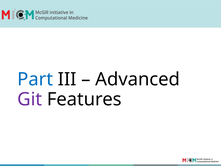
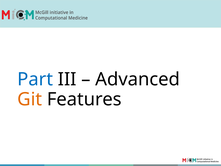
Git colour: purple -> orange (30, 99)
